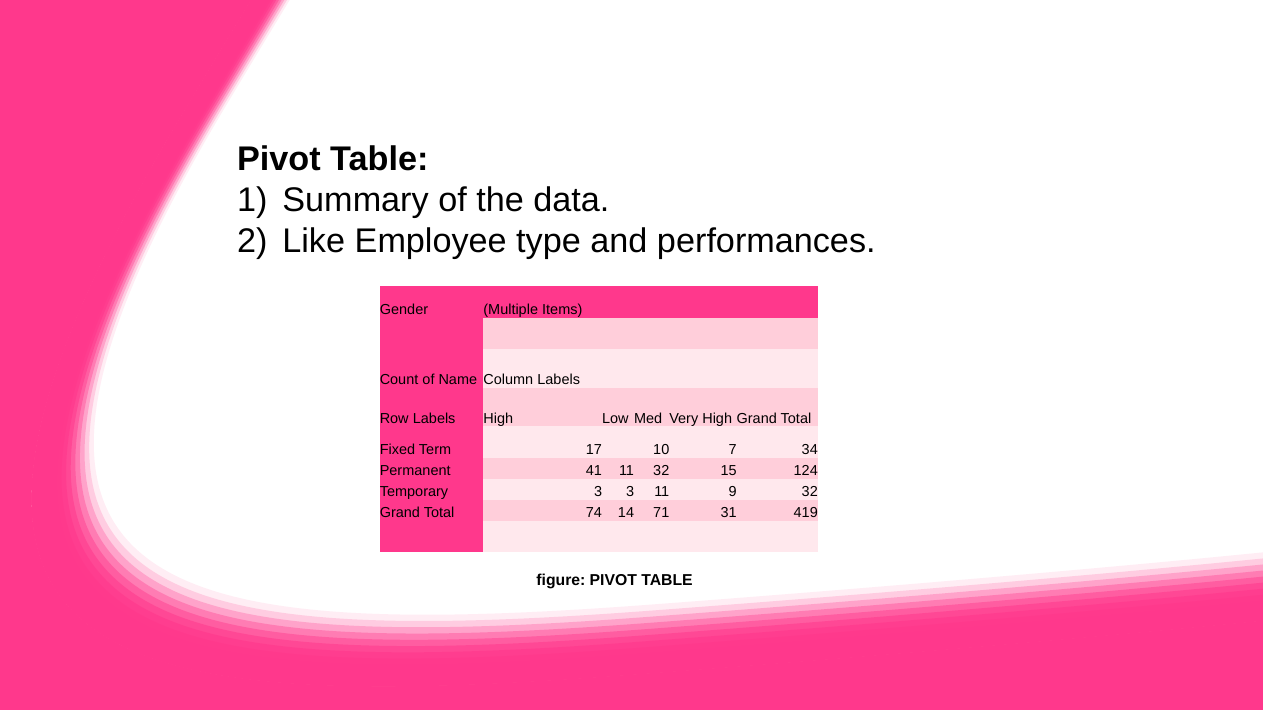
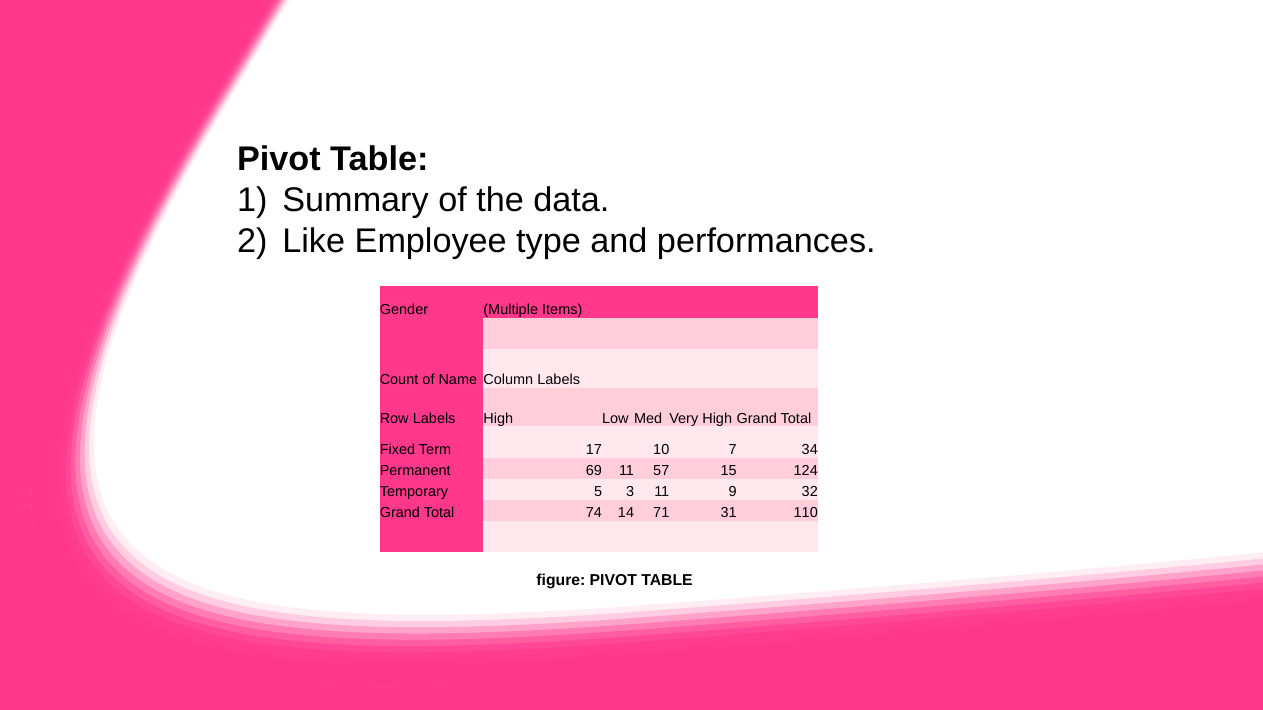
41: 41 -> 69 (594, 471)
11 32: 32 -> 57 (661, 471)
Temporary 3: 3 -> 5 (598, 492)
419: 419 -> 110 (806, 513)
